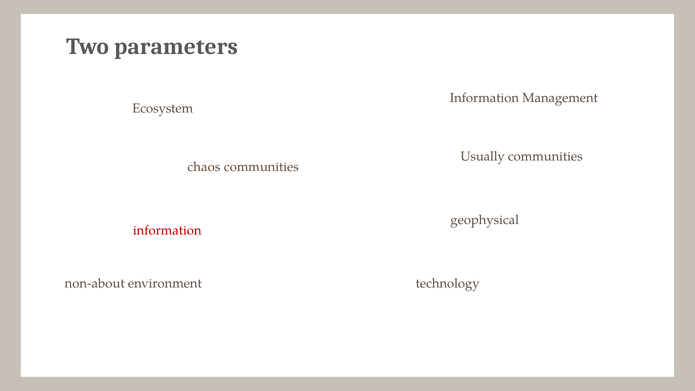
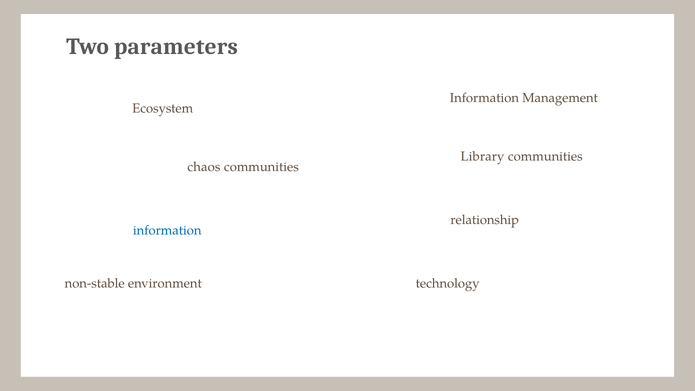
Usually: Usually -> Library (482, 156)
geophysical: geophysical -> relationship (485, 220)
information colour: red -> blue (167, 231)
non-about: non-about -> non-stable (95, 284)
